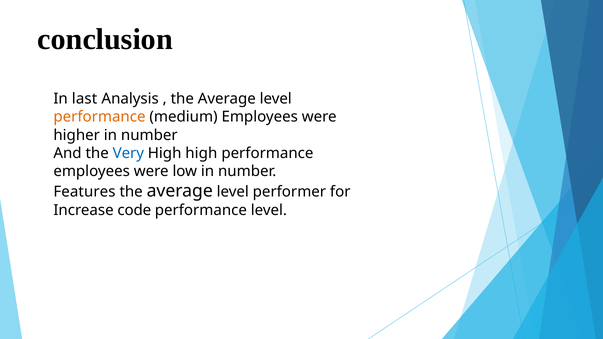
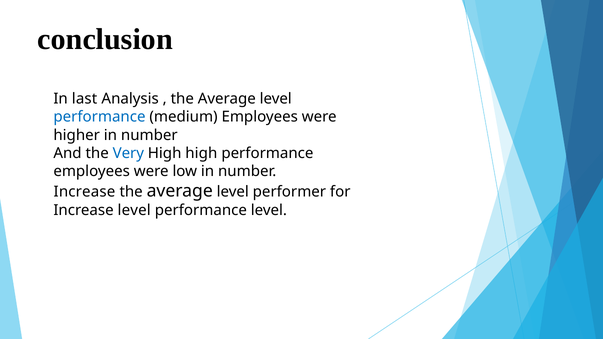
performance colour: orange -> blue (99, 117)
Features: Features -> Increase (84, 192)
Increase code: code -> level (134, 211)
